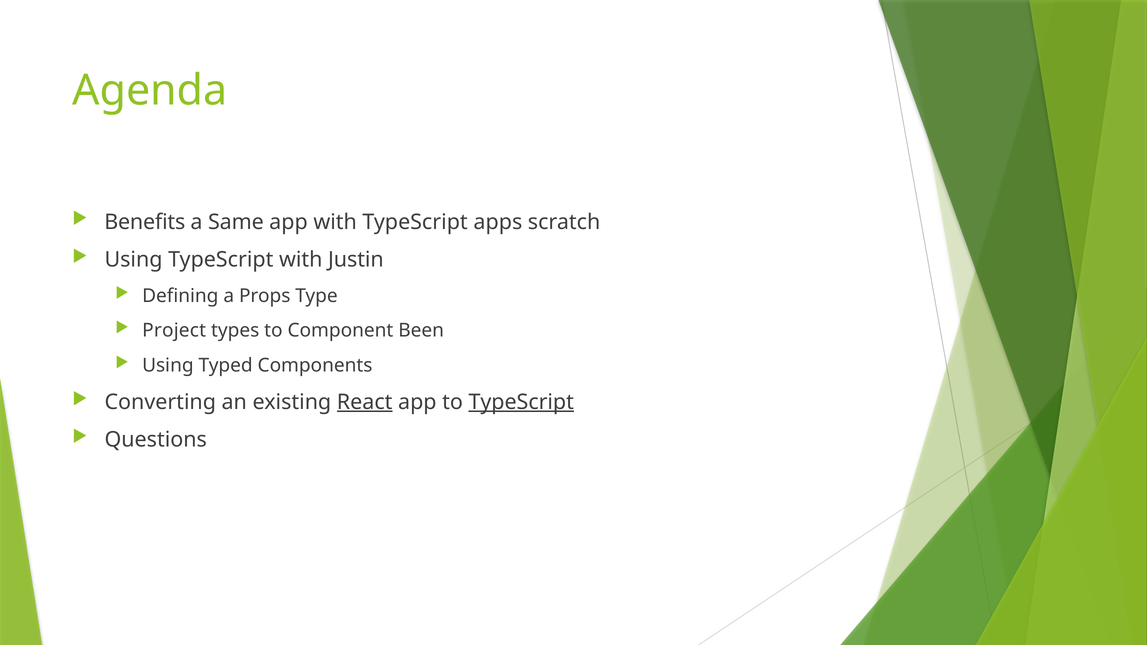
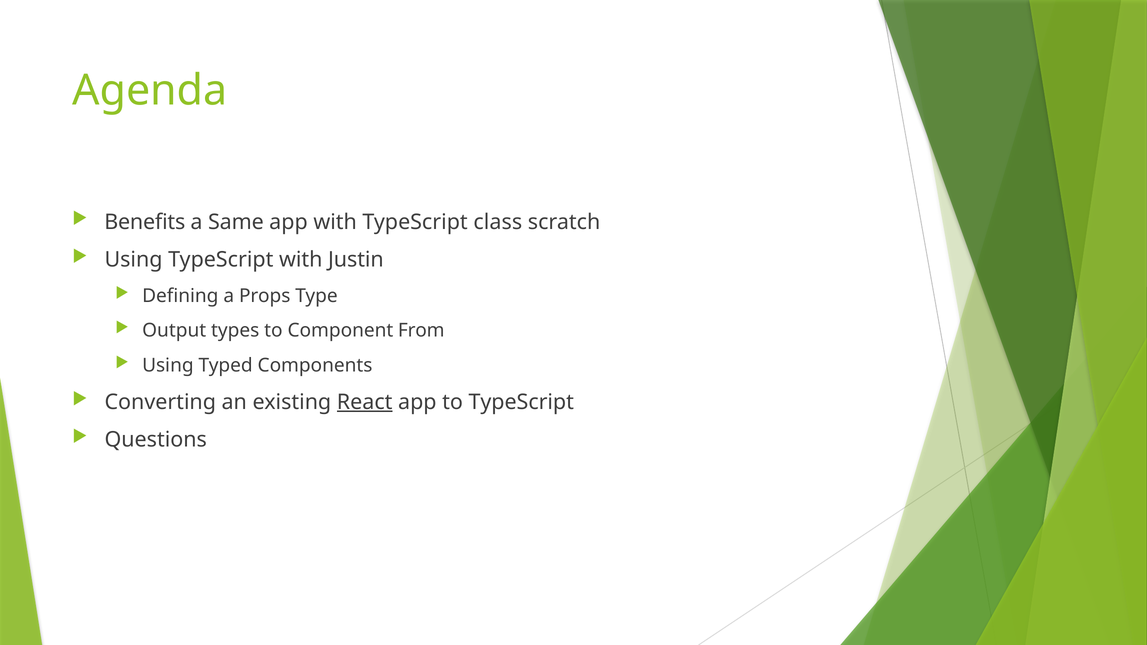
apps: apps -> class (498, 222)
Project: Project -> Output (174, 331)
Been: Been -> From (421, 331)
TypeScript underline: present -> none (521, 402)
